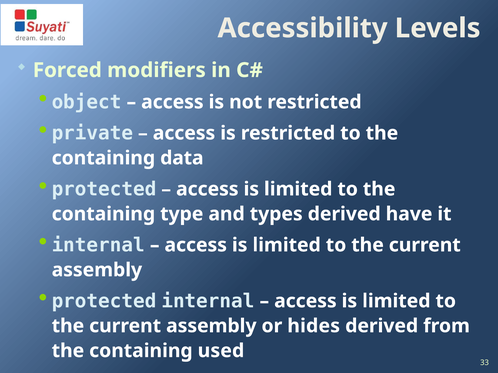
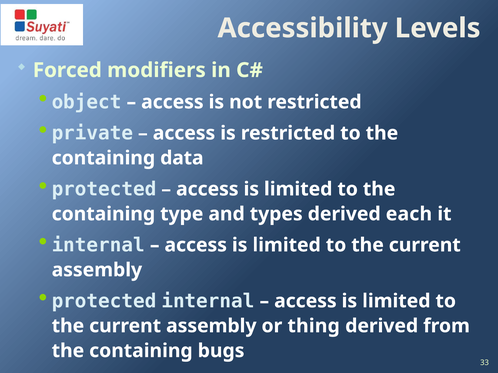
have: have -> each (409, 214)
hides: hides -> thing (314, 326)
used: used -> bugs (221, 351)
